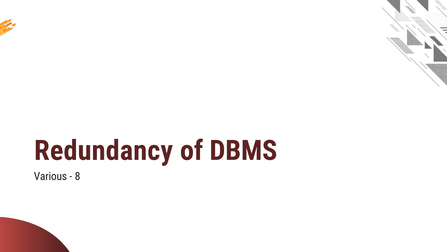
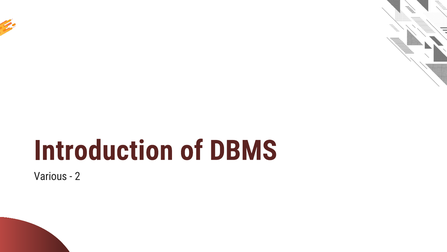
Redundancy: Redundancy -> Introduction (104, 150)
8: 8 -> 2 (78, 176)
